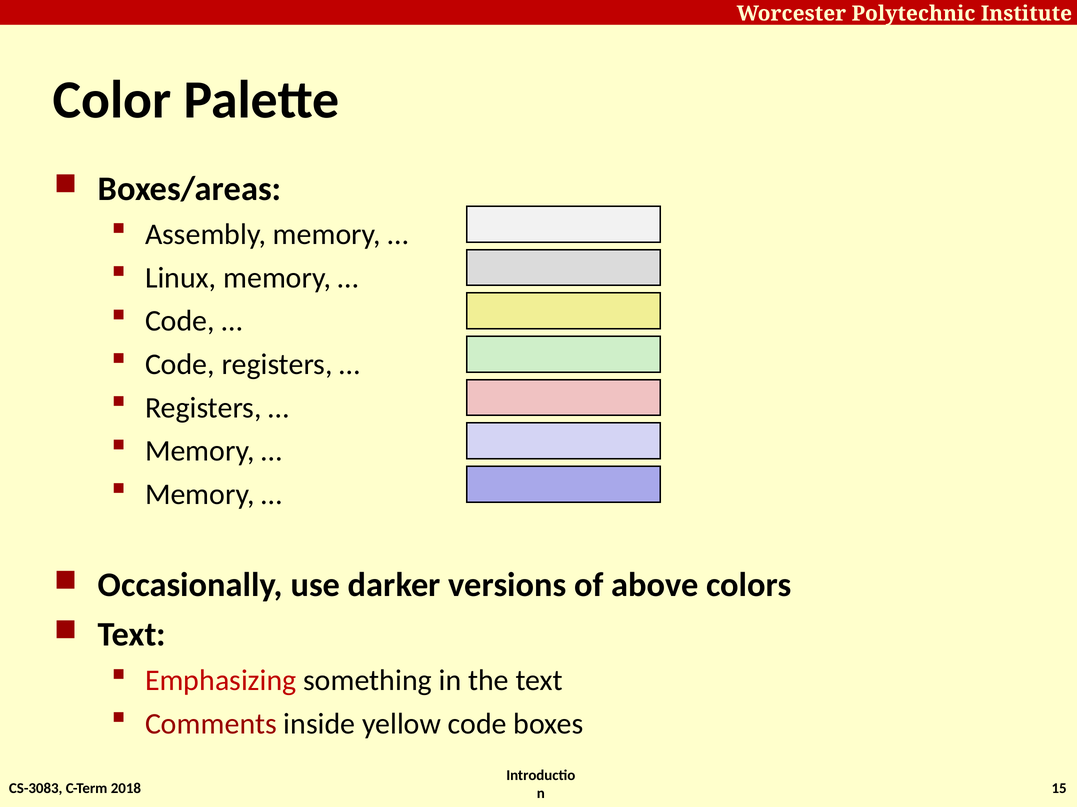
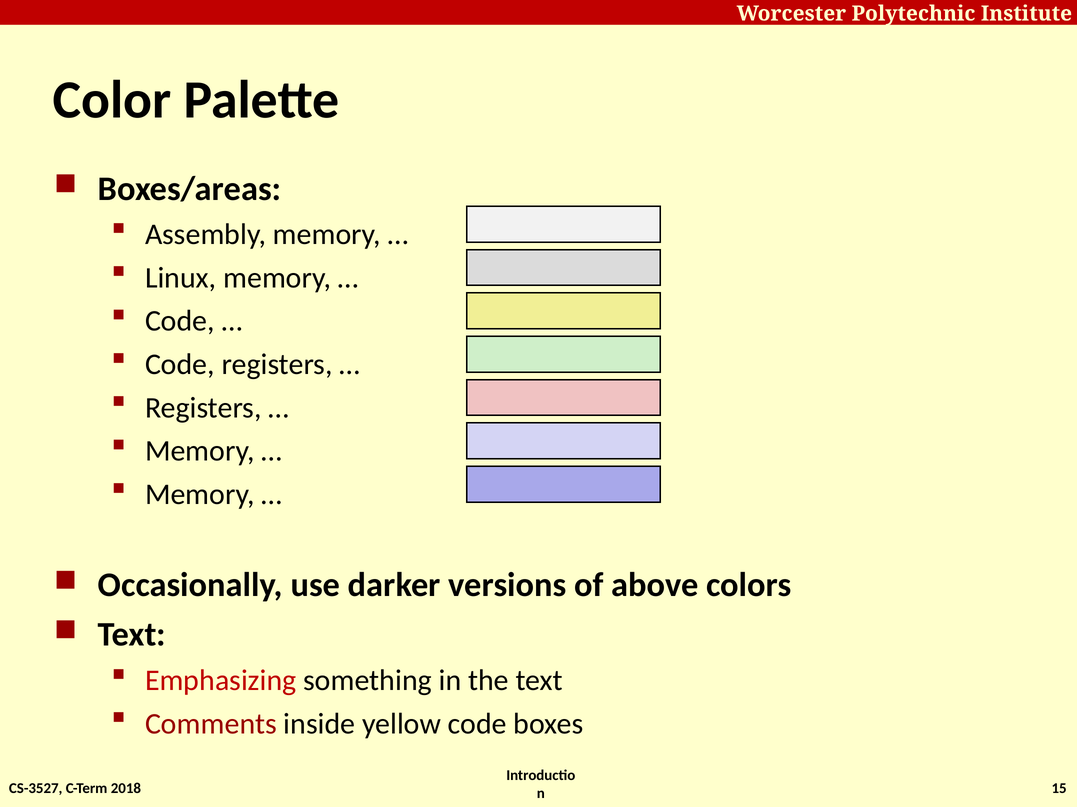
CS-3083: CS-3083 -> CS-3527 (36, 789)
